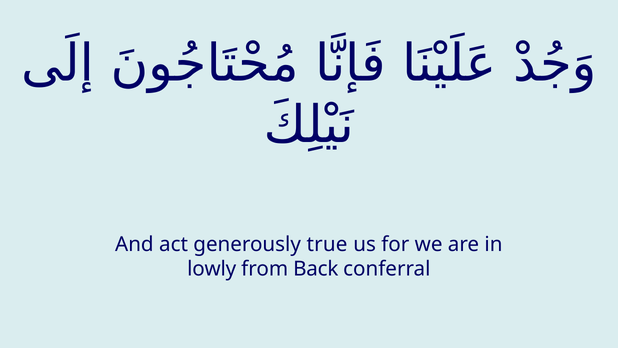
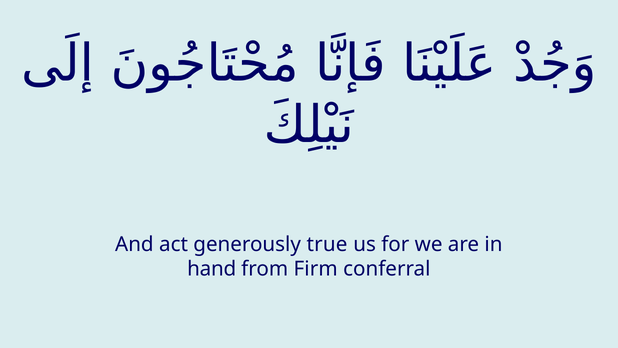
lowly: lowly -> hand (212, 269)
Back: Back -> Firm (316, 269)
